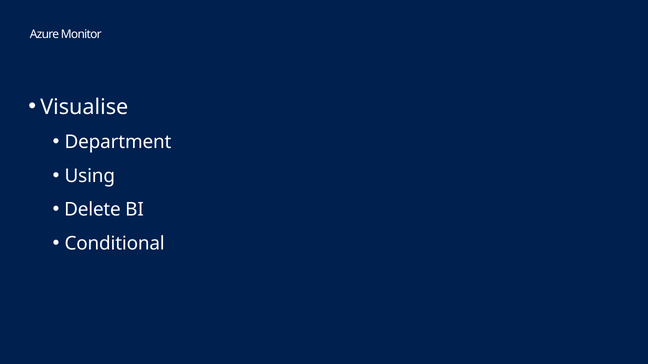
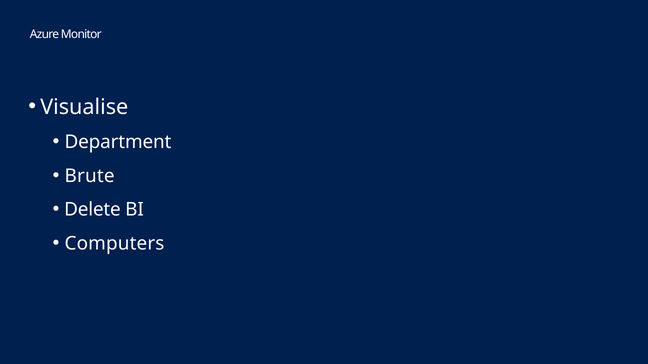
Using: Using -> Brute (90, 176)
Conditional: Conditional -> Computers (114, 244)
